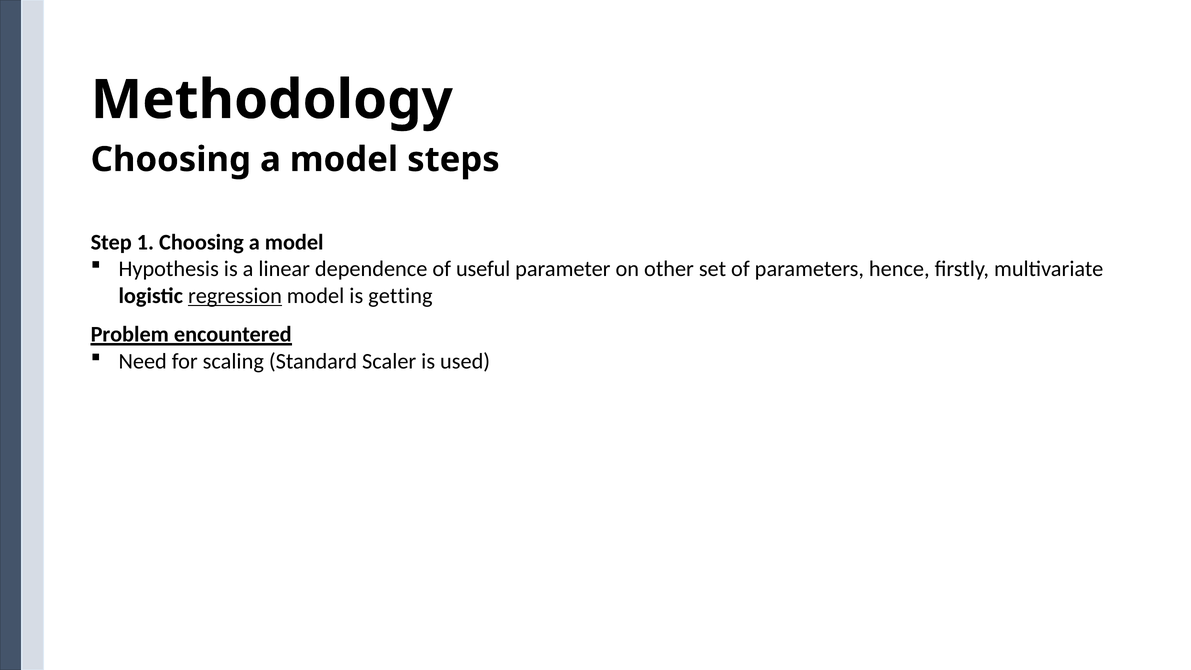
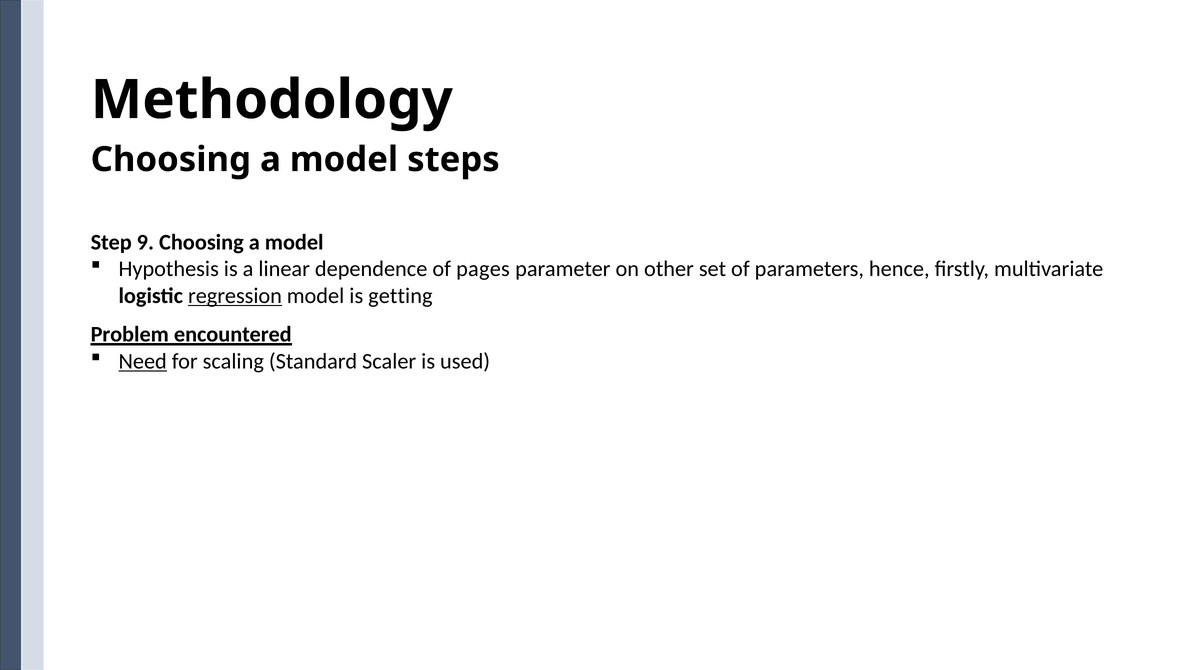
1: 1 -> 9 (145, 242)
useful: useful -> pages (483, 269)
Need underline: none -> present (143, 361)
